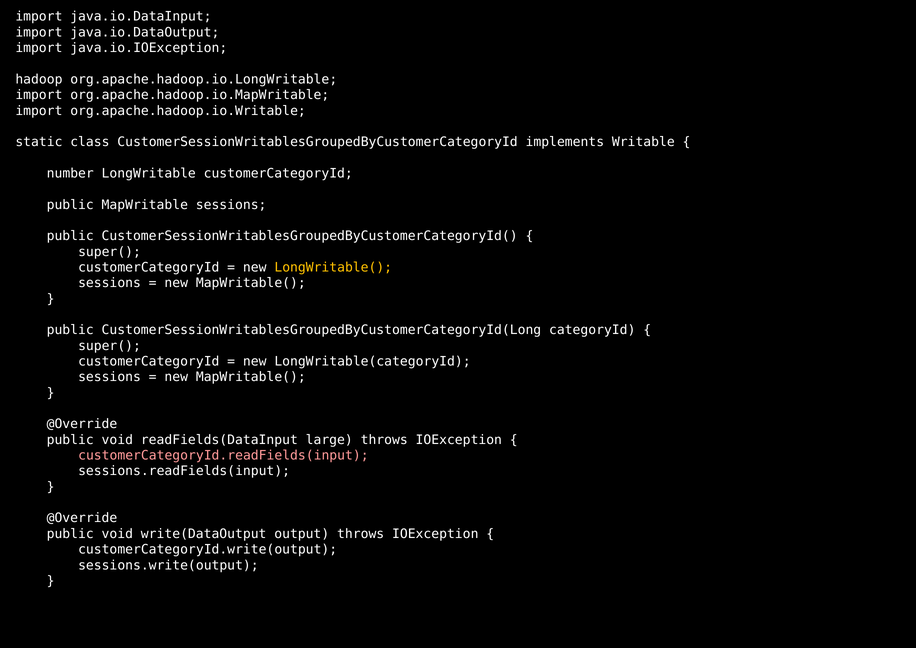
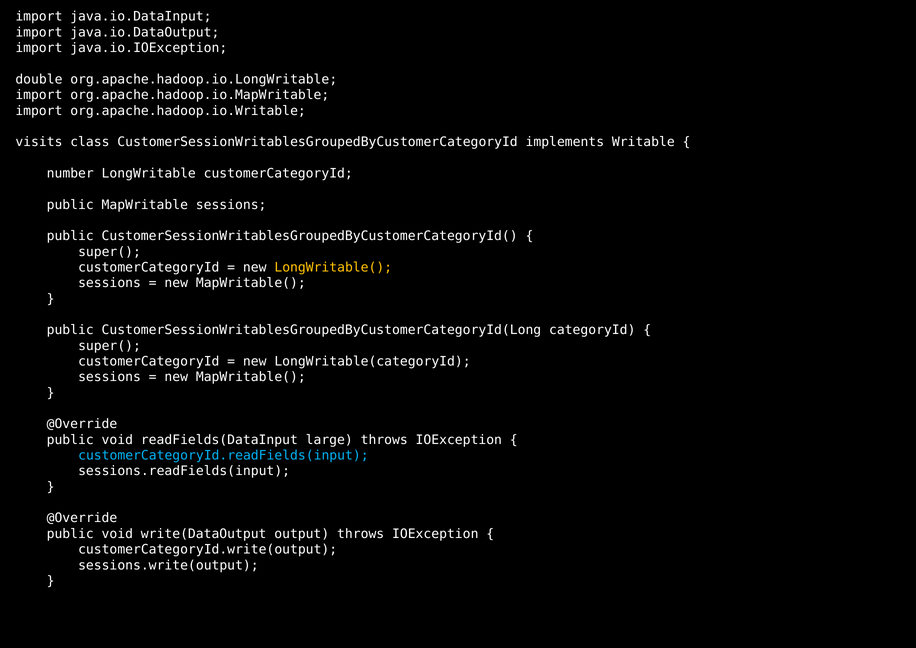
hadoop: hadoop -> double (39, 79)
static: static -> visits (39, 142)
customerCategoryId.readFields(input colour: pink -> light blue (223, 455)
